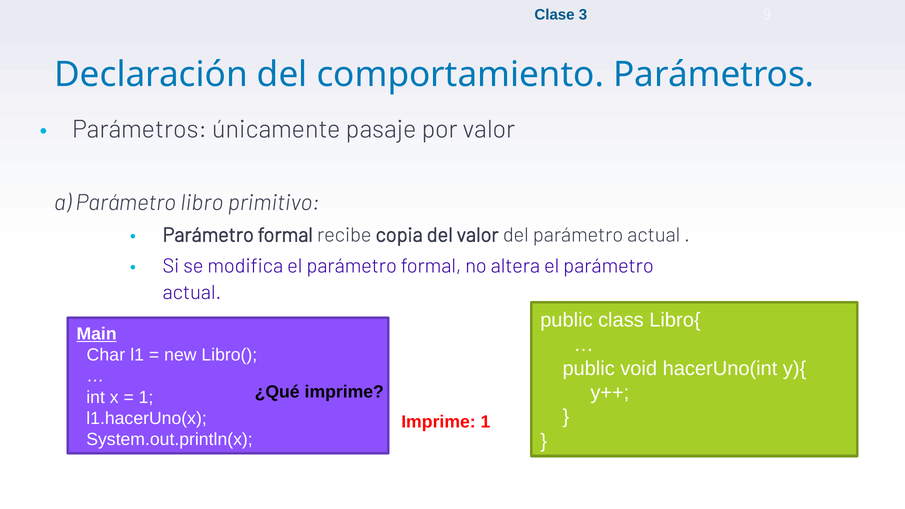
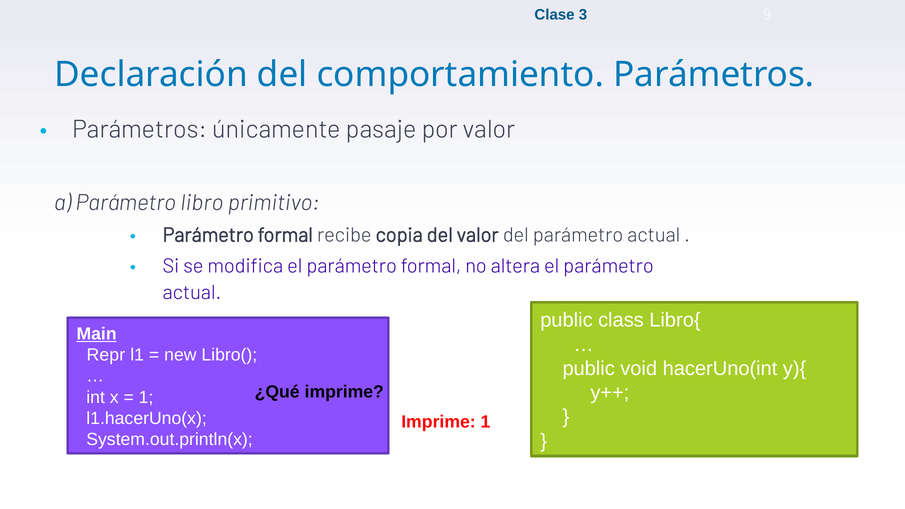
Char: Char -> Repr (106, 355)
